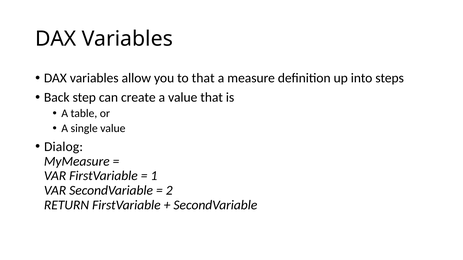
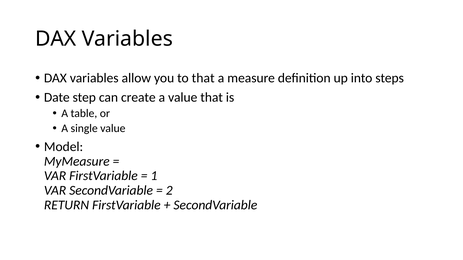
Back: Back -> Date (57, 98)
Dialog: Dialog -> Model (64, 147)
